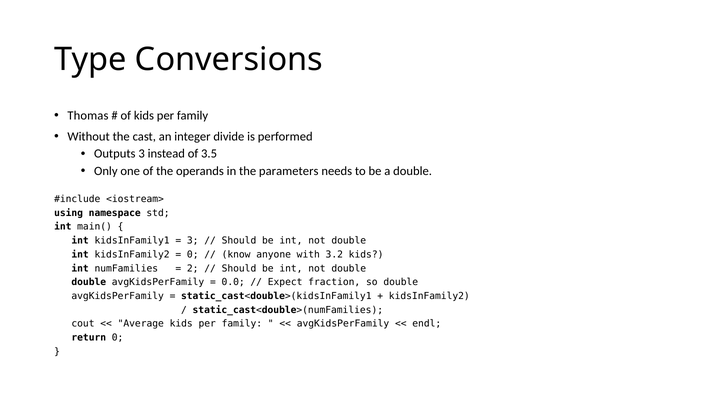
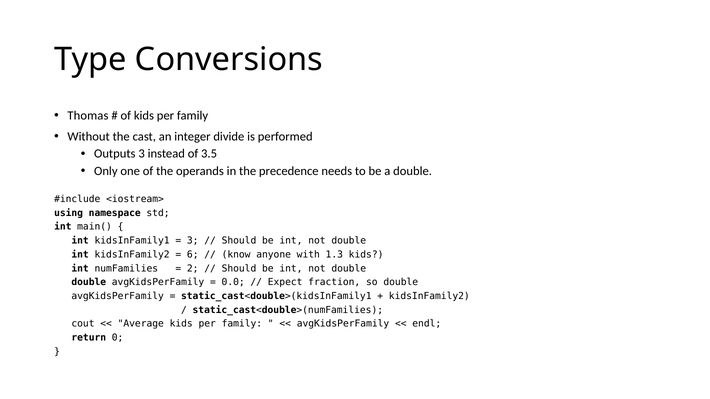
parameters: parameters -> precedence (289, 171)
0: 0 -> 6 (193, 255)
3.2: 3.2 -> 1.3 (334, 255)
